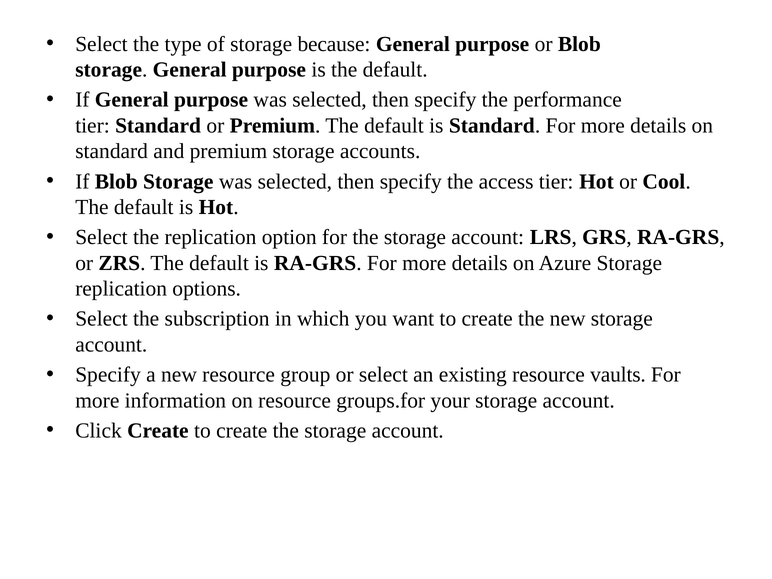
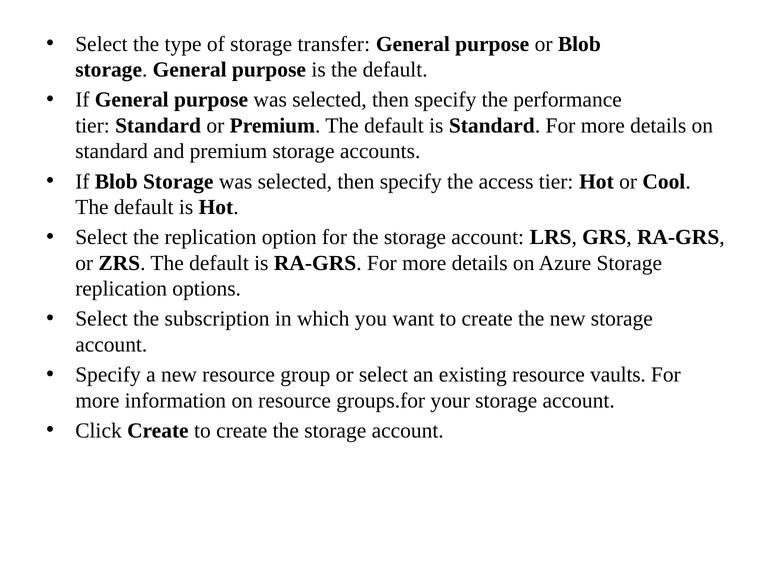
because: because -> transfer (334, 44)
